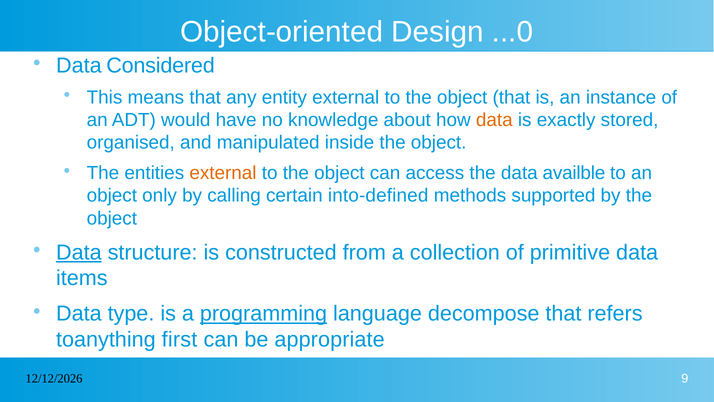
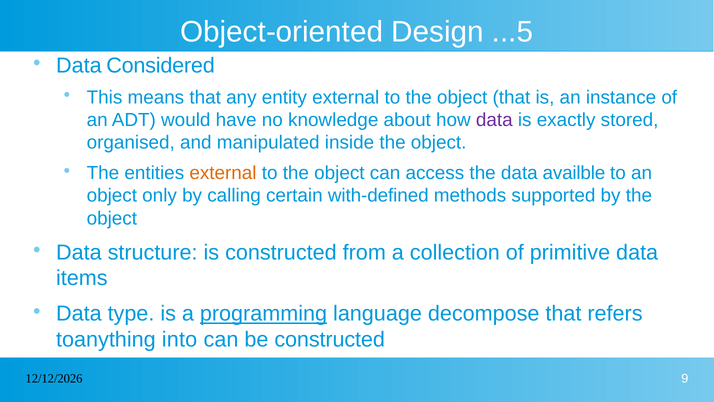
...0: ...0 -> ...5 (513, 32)
data colour: orange -> purple (494, 120)
into-defined: into-defined -> with-defined (378, 196)
Data underline: present -> none (79, 252)
first: first -> into (180, 339)
be appropriate: appropriate -> constructed (330, 339)
